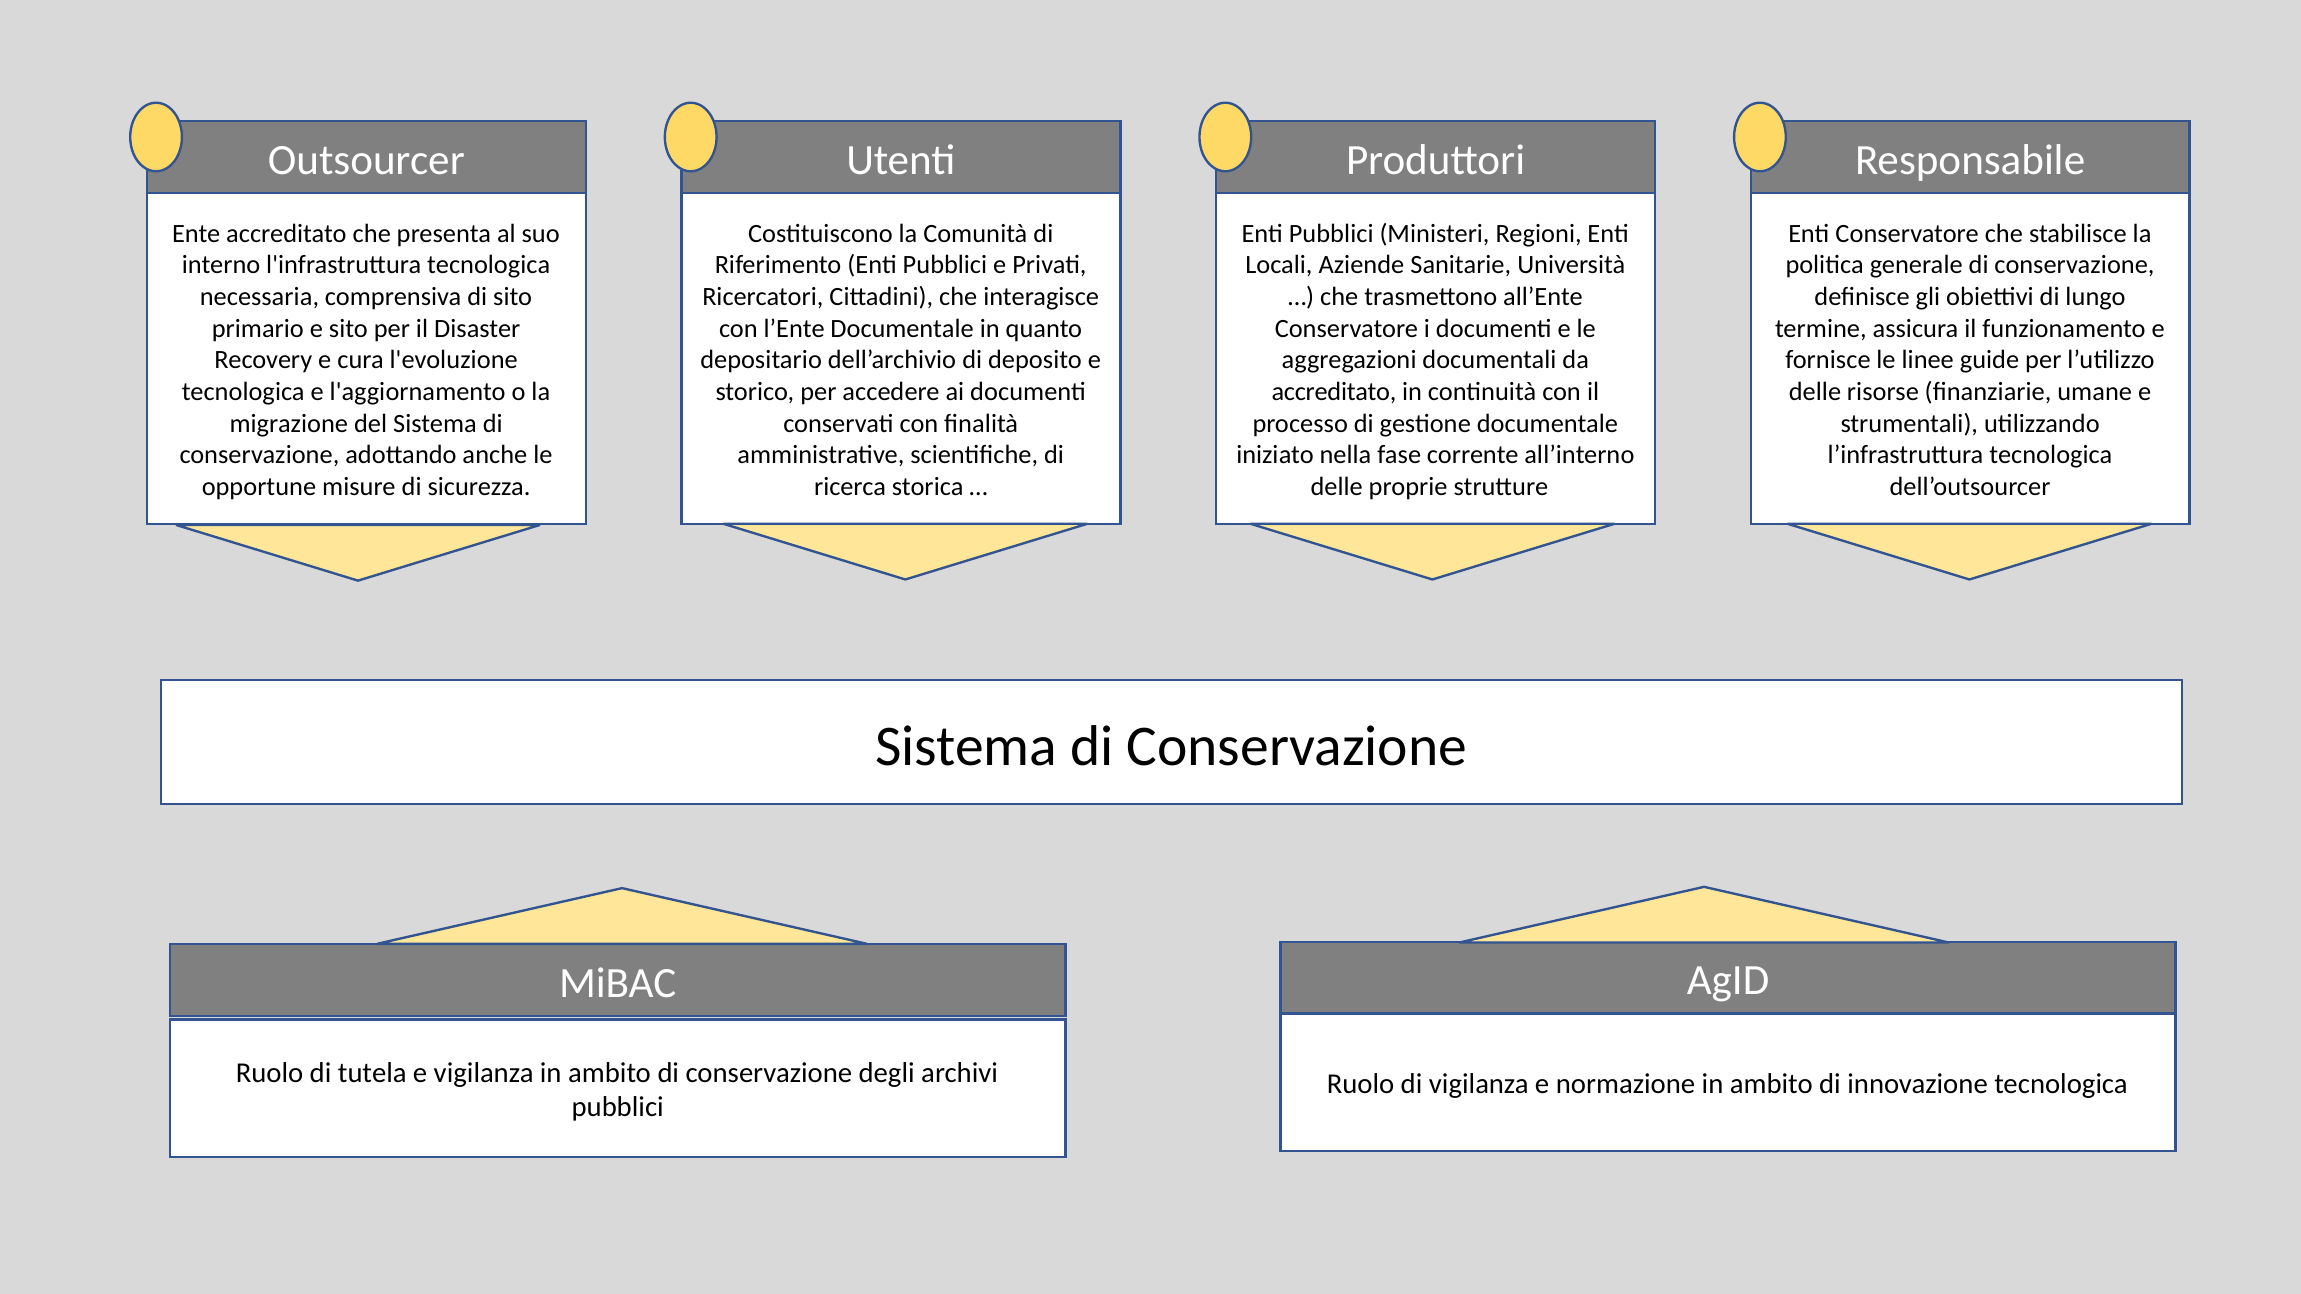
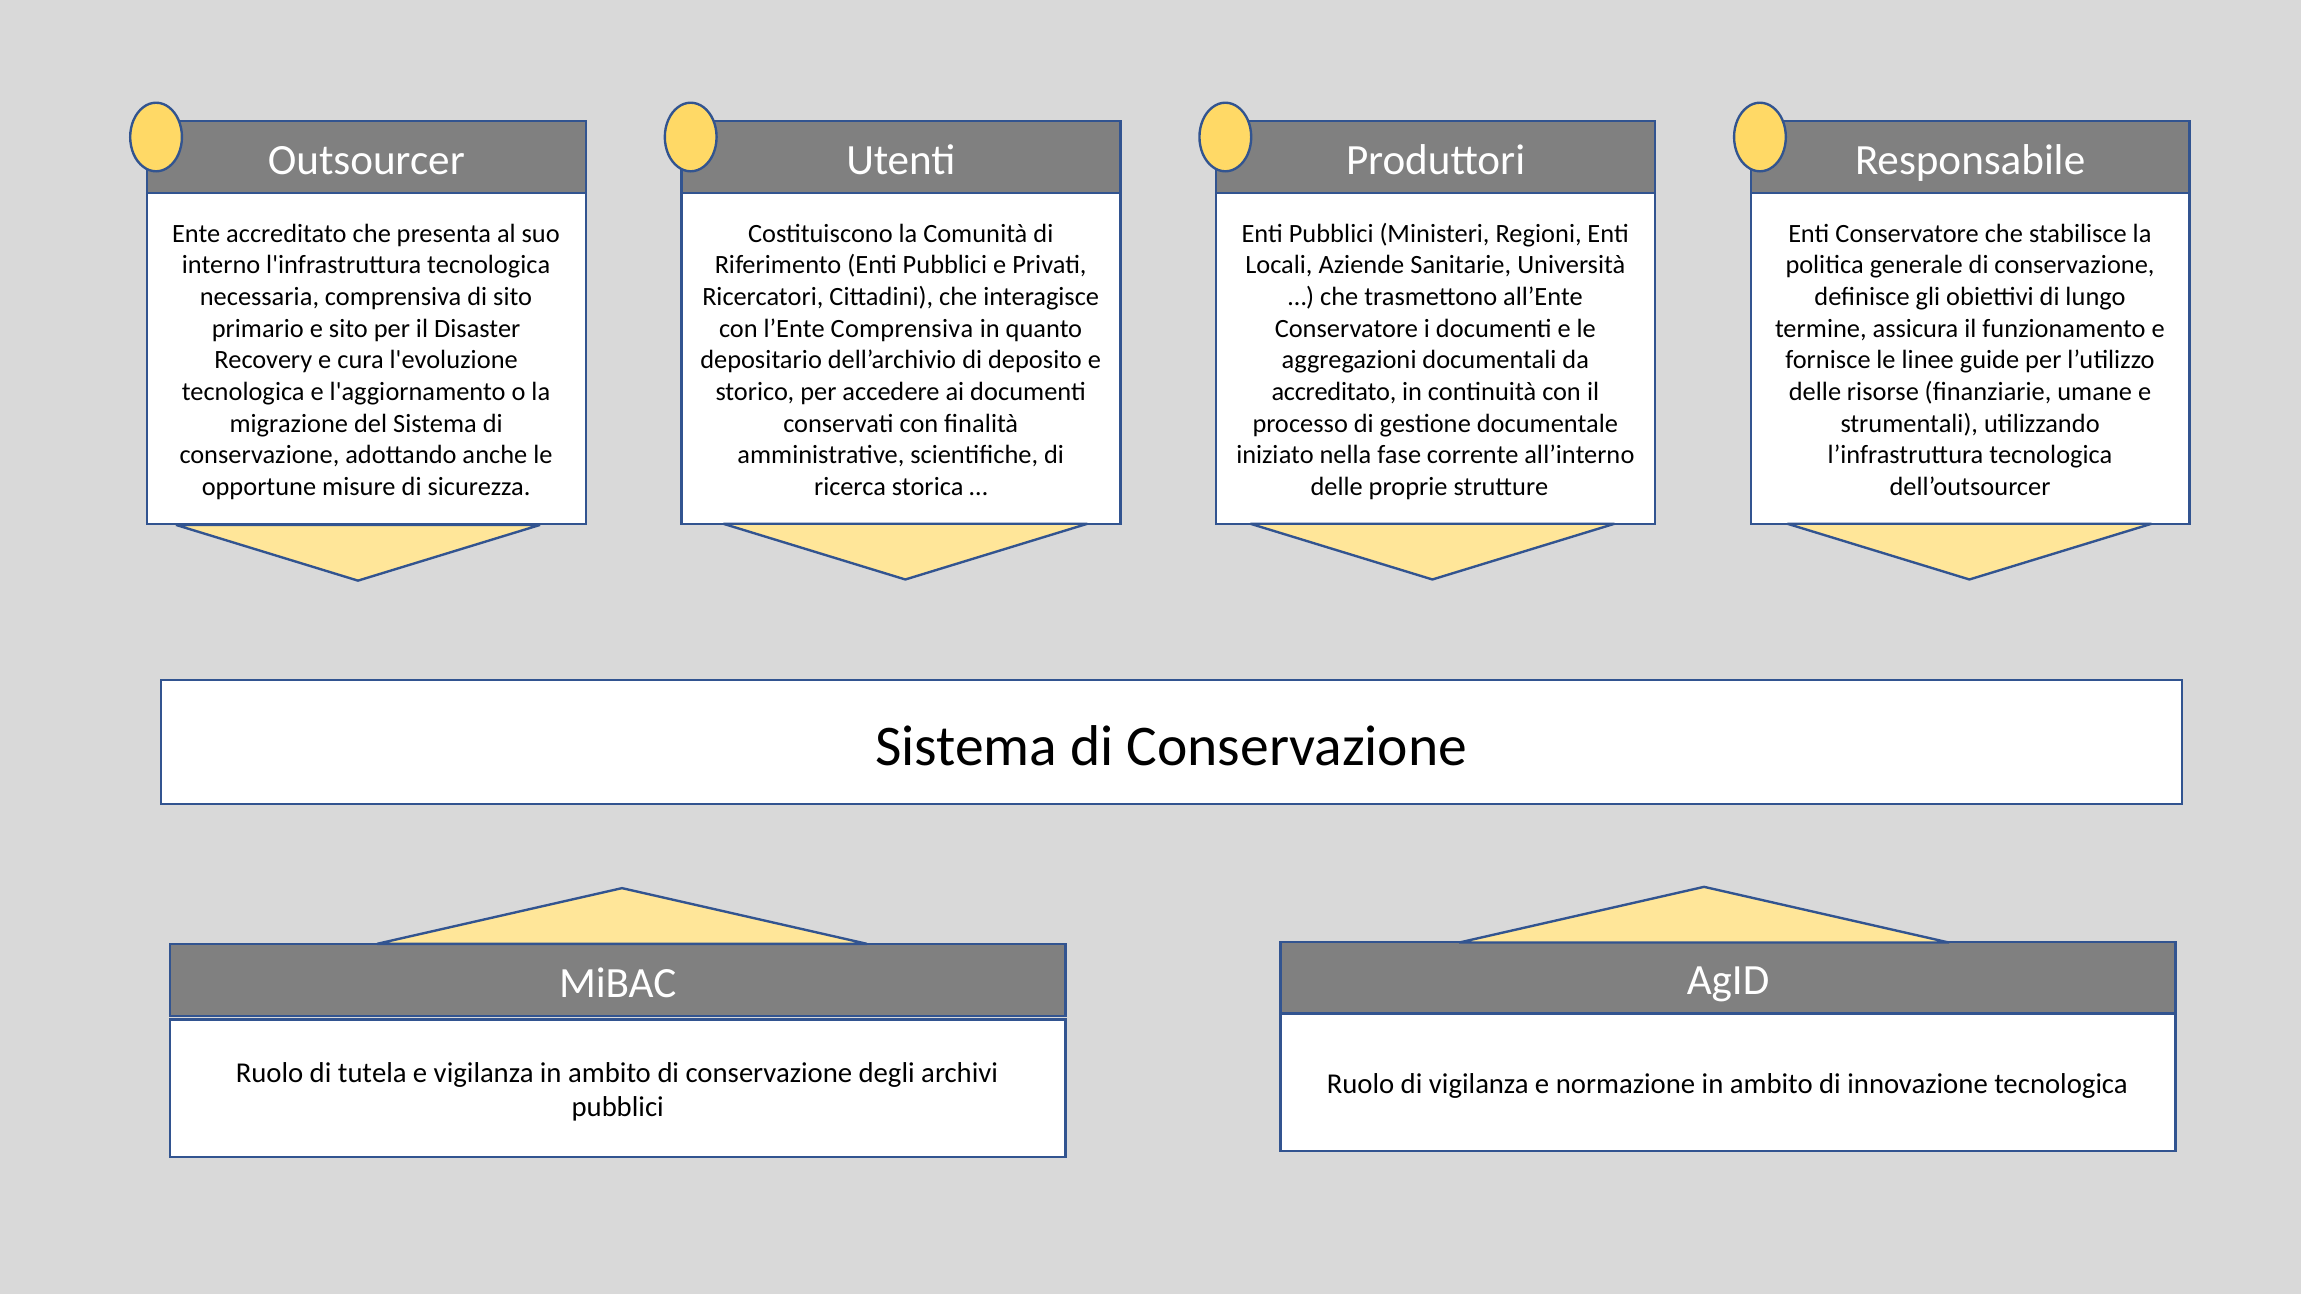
l’Ente Documentale: Documentale -> Comprensiva (902, 329)
